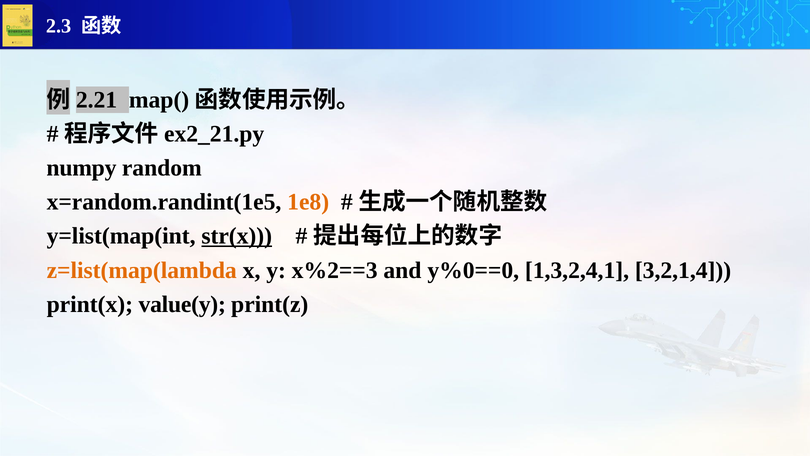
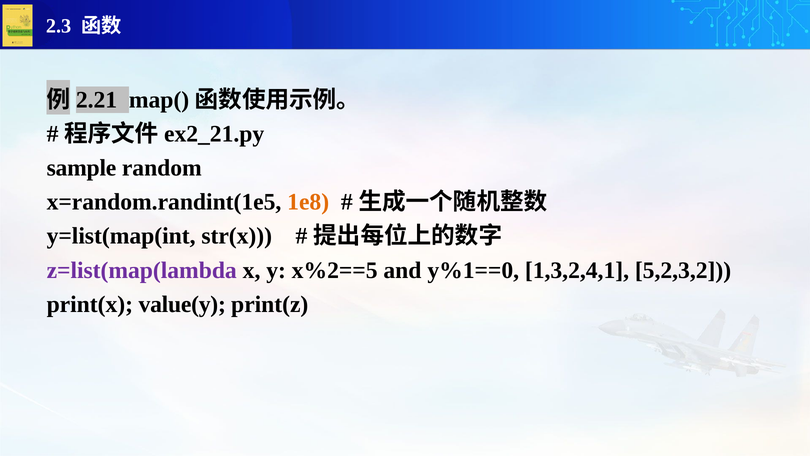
numpy: numpy -> sample (81, 168)
str(x underline: present -> none (237, 236)
z=list(map(lambda colour: orange -> purple (142, 270)
x%2==3: x%2==3 -> x%2==5 (335, 270)
y%0==0: y%0==0 -> y%1==0 (473, 270)
3,2,1,4: 3,2,1,4 -> 5,2,3,2 (683, 270)
